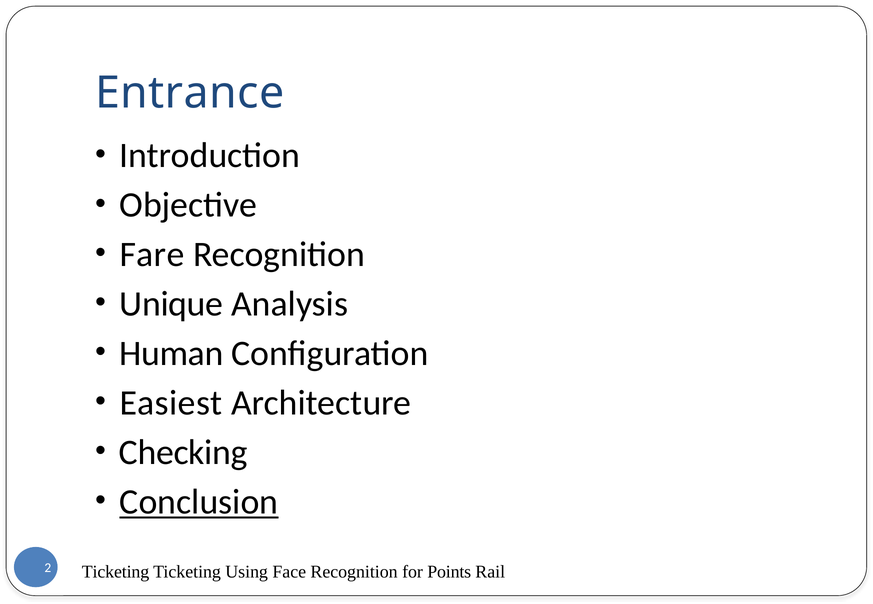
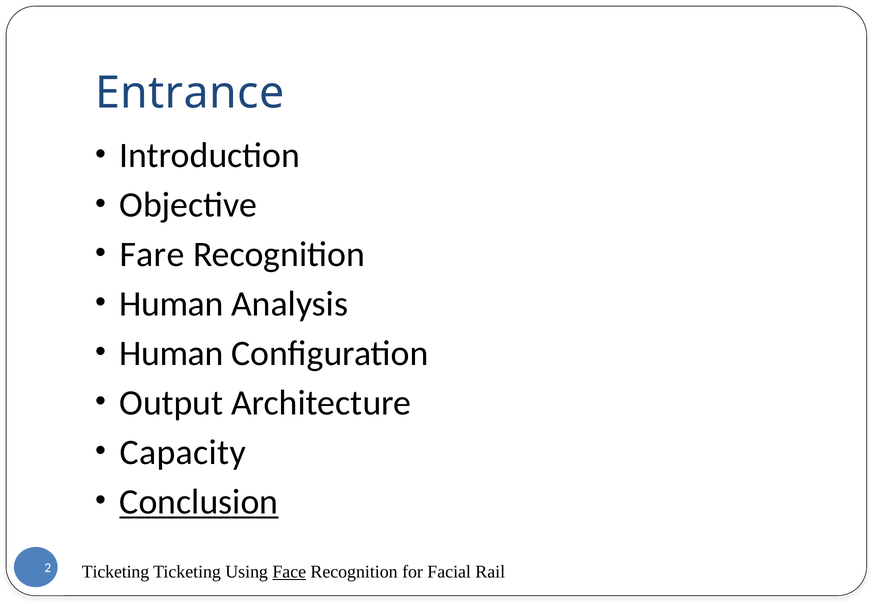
Unique: Unique -> Human (171, 304)
Easiest: Easiest -> Output (171, 403)
Checking: Checking -> Capacity (183, 453)
Face underline: none -> present (289, 572)
Points: Points -> Facial (449, 572)
